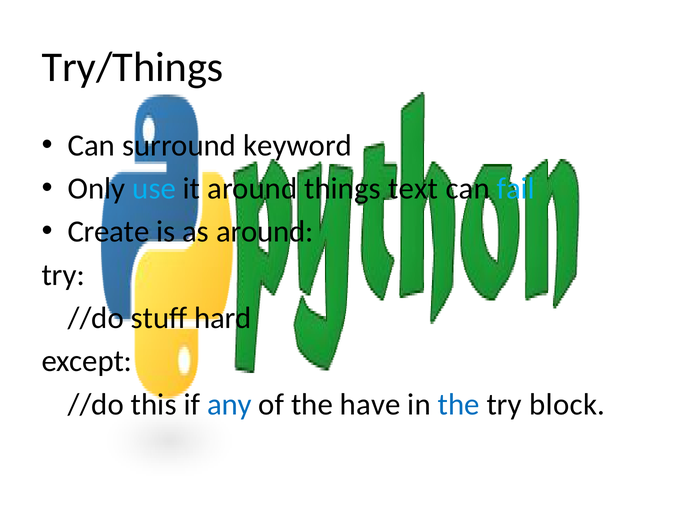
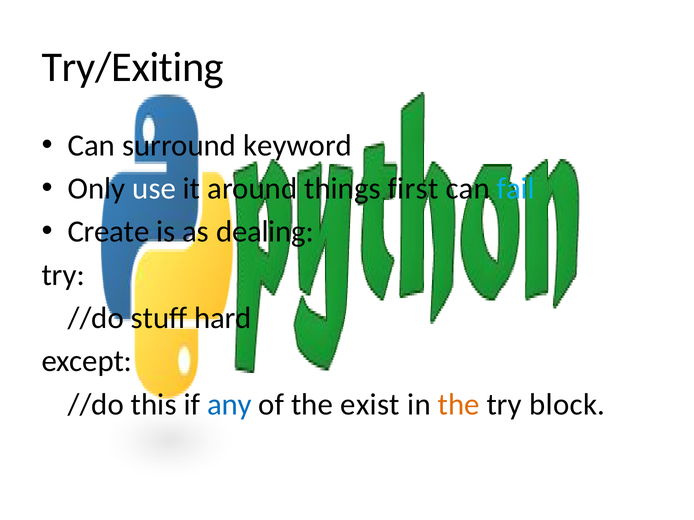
Try/Things: Try/Things -> Try/Exiting (133, 67)
use colour: light blue -> white (154, 189)
text: text -> first (413, 189)
as around: around -> dealing (265, 232)
have: have -> exist (370, 405)
the colour: blue -> orange (459, 405)
